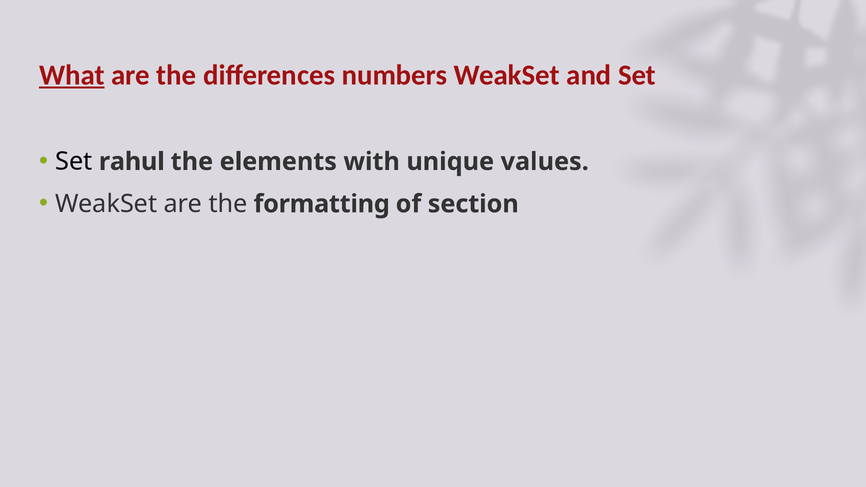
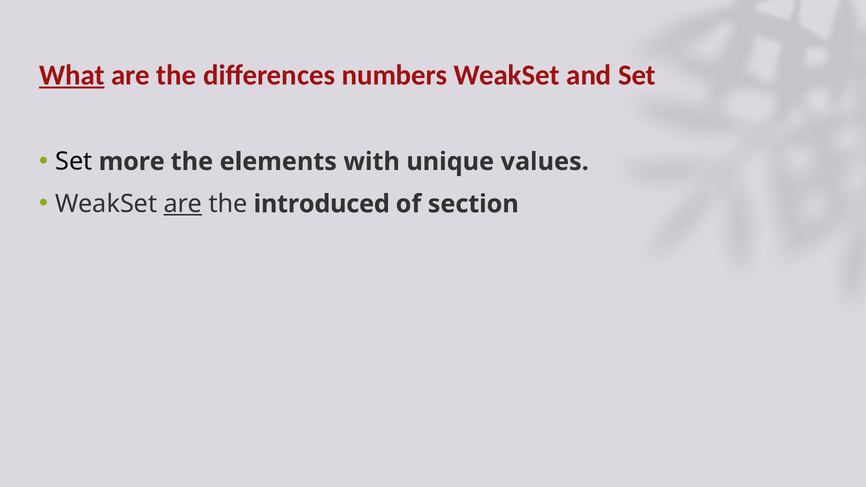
rahul: rahul -> more (132, 162)
are underline: none -> present (183, 204)
formatting: formatting -> introduced (322, 204)
